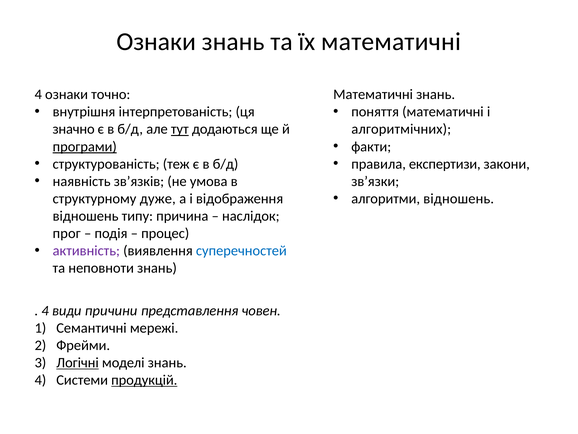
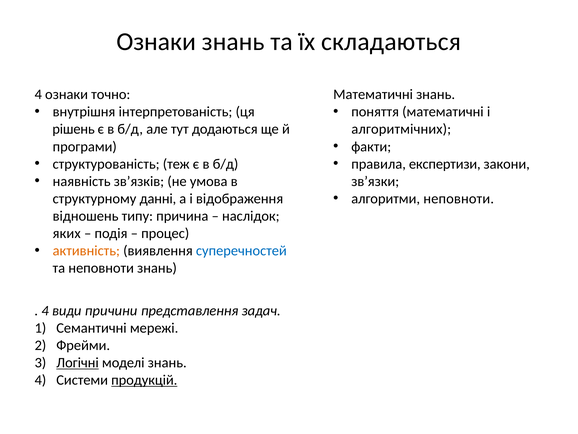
їх математичні: математичні -> складаються (391, 42)
значно: значно -> рішень (74, 129)
тут underline: present -> none (180, 129)
програми underline: present -> none (85, 146)
алгоритми відношень: відношень -> неповноти (459, 198)
дуже: дуже -> данні (158, 198)
прог: прог -> яких (67, 233)
активність colour: purple -> orange (86, 250)
човен: човен -> задач (261, 310)
